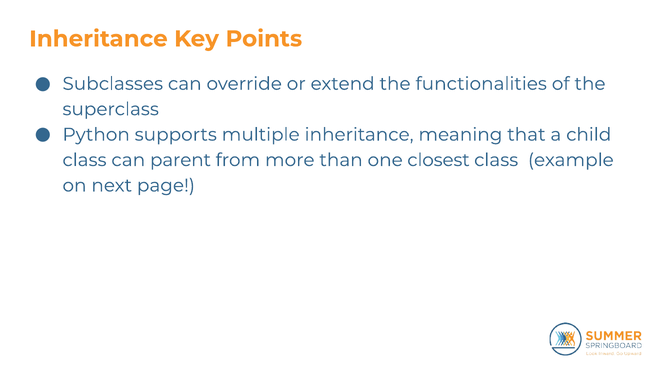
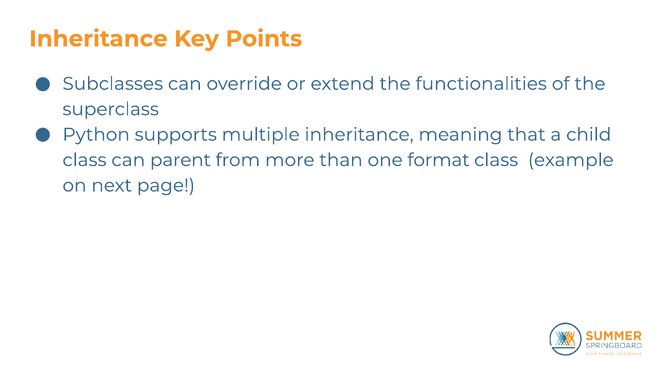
closest: closest -> format (439, 160)
